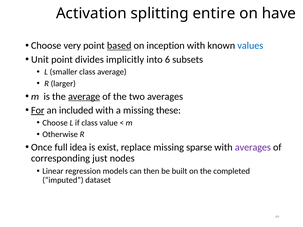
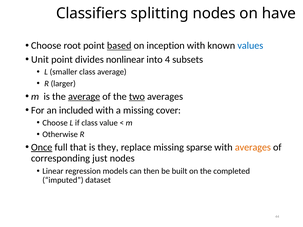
Activation: Activation -> Classifiers (91, 14)
splitting entire: entire -> nodes (214, 14)
very: very -> root (72, 46)
implicitly: implicitly -> nonlinear (125, 60)
6: 6 -> 4 (167, 60)
two underline: none -> present (137, 97)
For underline: present -> none (38, 110)
these: these -> cover (168, 110)
Once underline: none -> present (42, 147)
idea: idea -> that (78, 147)
exist: exist -> they (108, 147)
averages colour: purple -> orange (253, 147)
